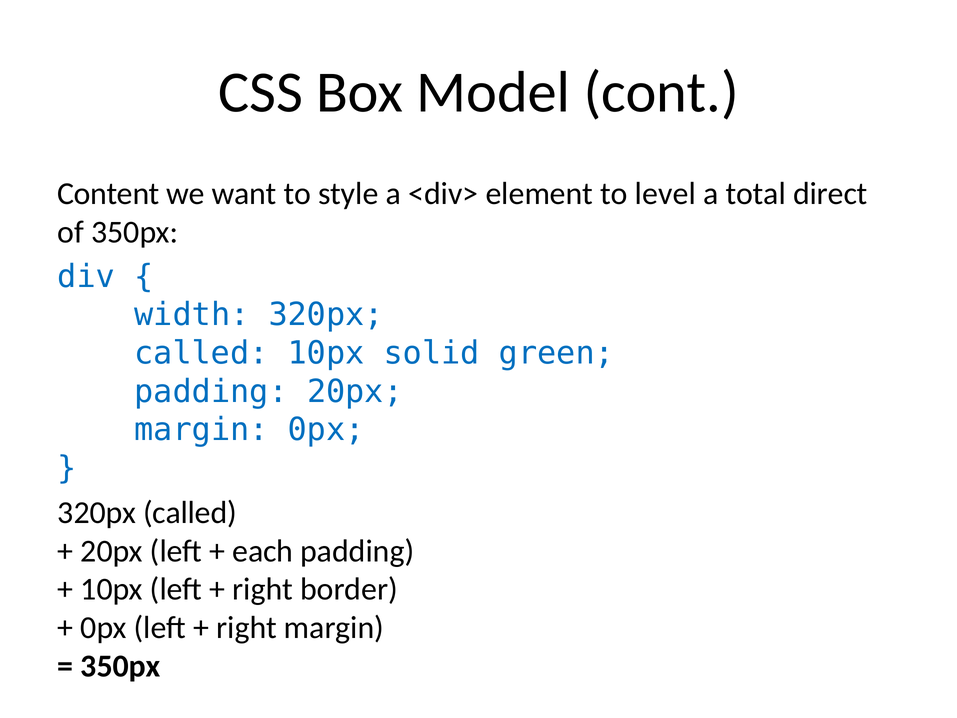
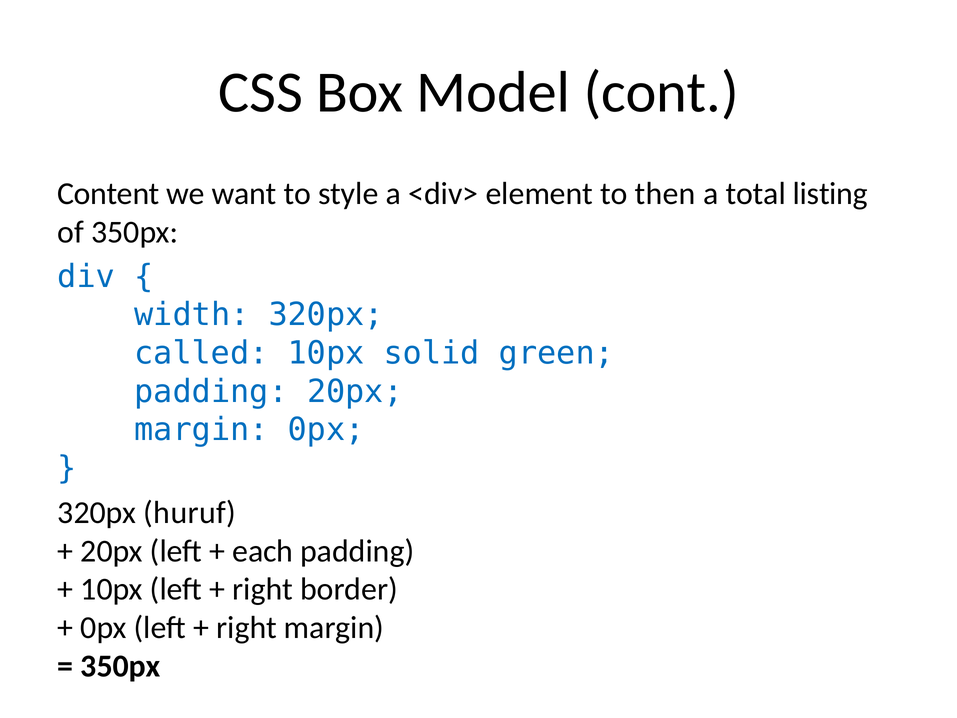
level: level -> then (665, 194)
direct: direct -> listing (830, 194)
called: called -> huruf (190, 513)
